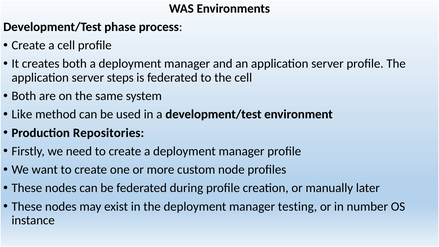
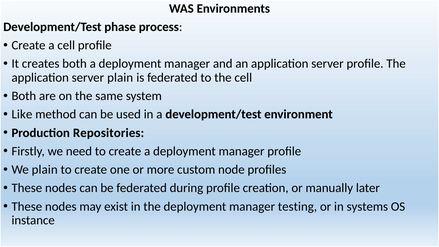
server steps: steps -> plain (120, 78)
We want: want -> plain (45, 170)
number: number -> systems (367, 206)
